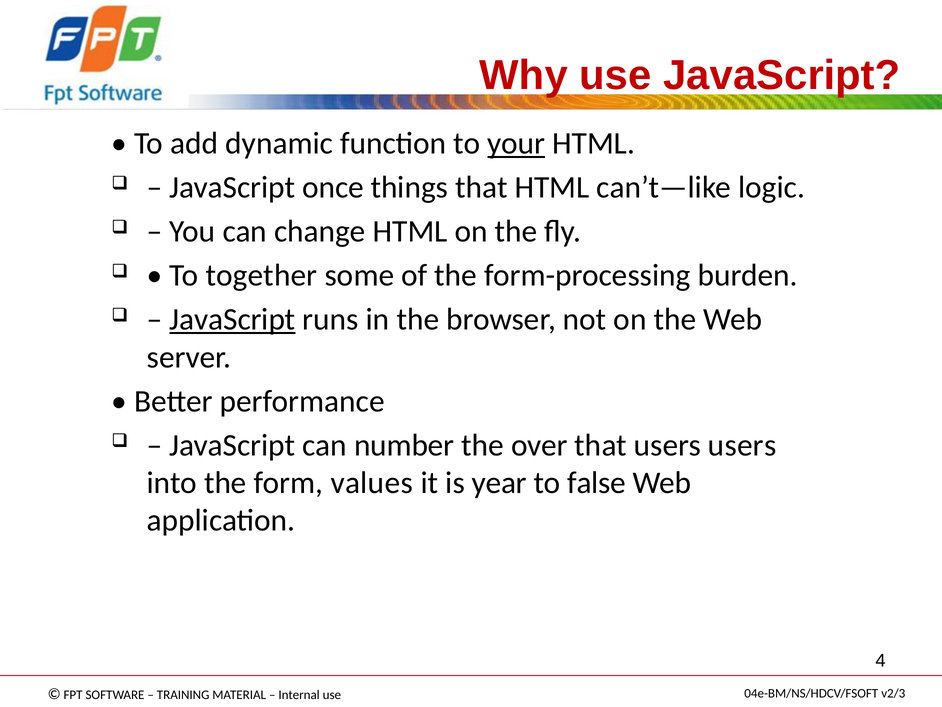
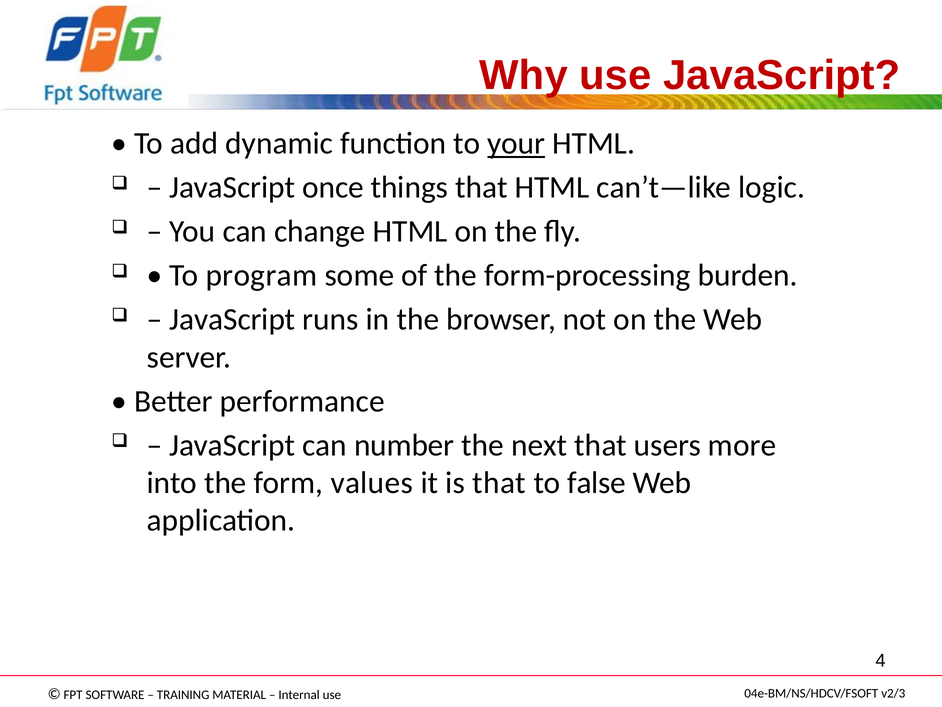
together: together -> program (261, 275)
JavaScript underline: present -> none (232, 319)
over: over -> next (539, 445)
users users: users -> more (742, 445)
is year: year -> that (499, 483)
